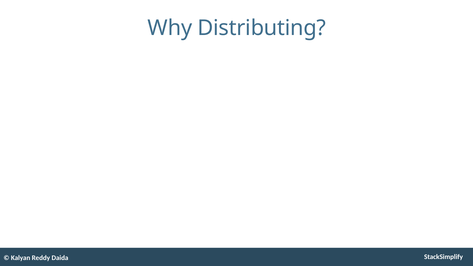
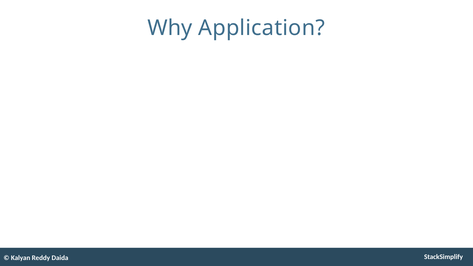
Distributing: Distributing -> Application (262, 28)
